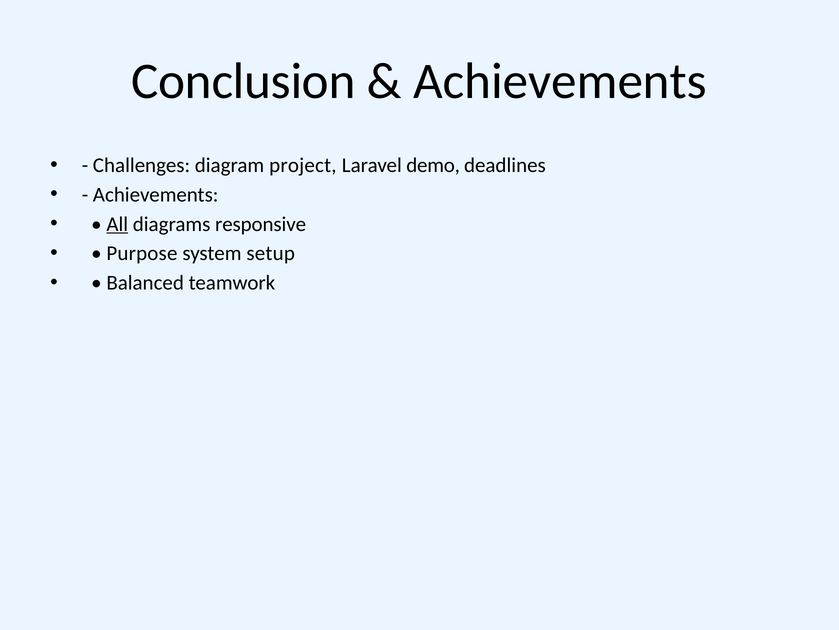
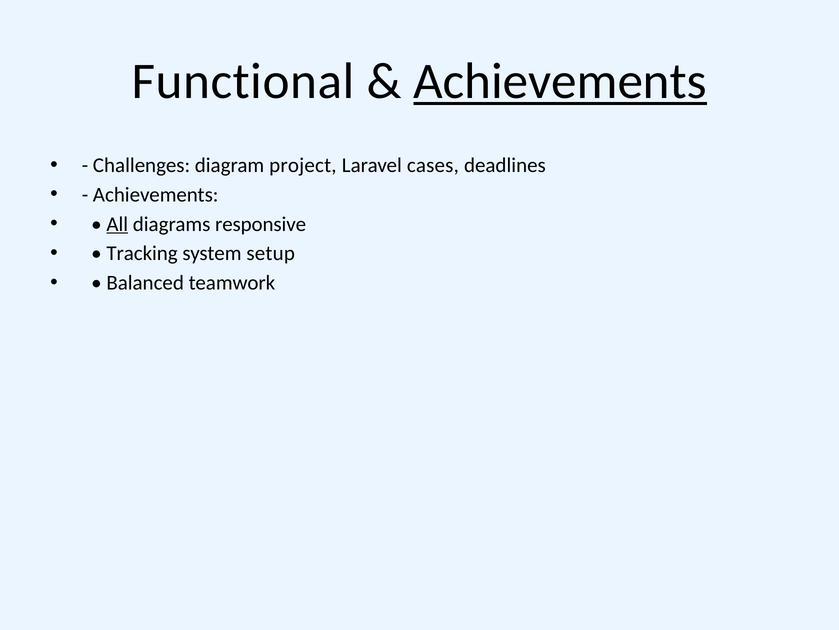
Conclusion: Conclusion -> Functional (243, 81)
Achievements underline: none -> present (560, 81)
demo: demo -> cases (433, 165)
Purpose: Purpose -> Tracking (142, 253)
